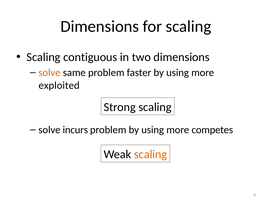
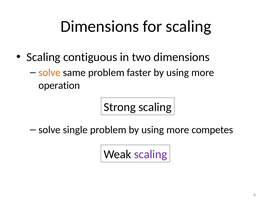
exploited: exploited -> operation (59, 85)
incurs: incurs -> single (75, 130)
scaling colour: orange -> purple (151, 154)
